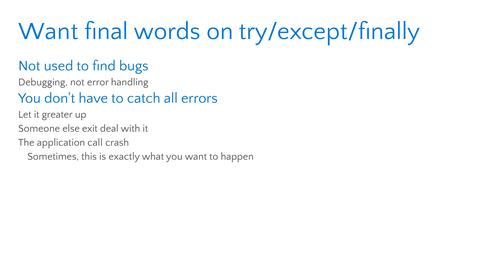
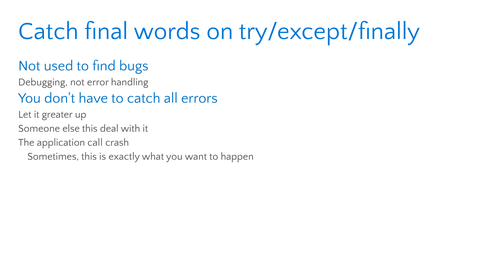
Want: Want -> Catch (48, 31)
else exit: exit -> this (90, 128)
